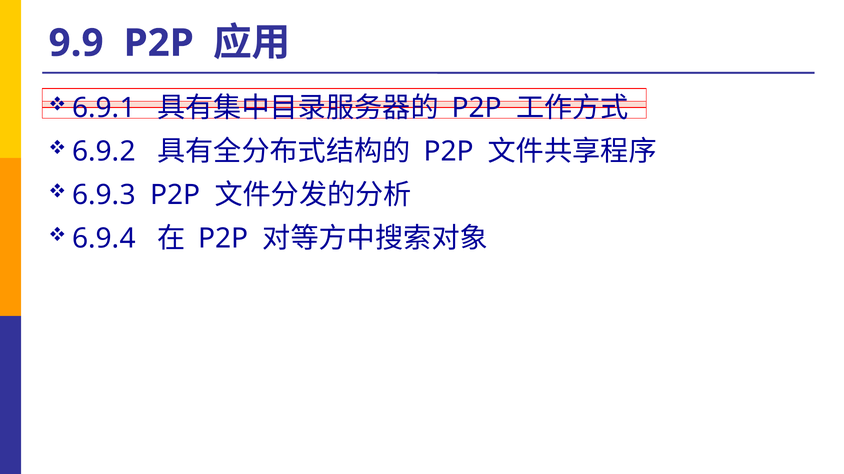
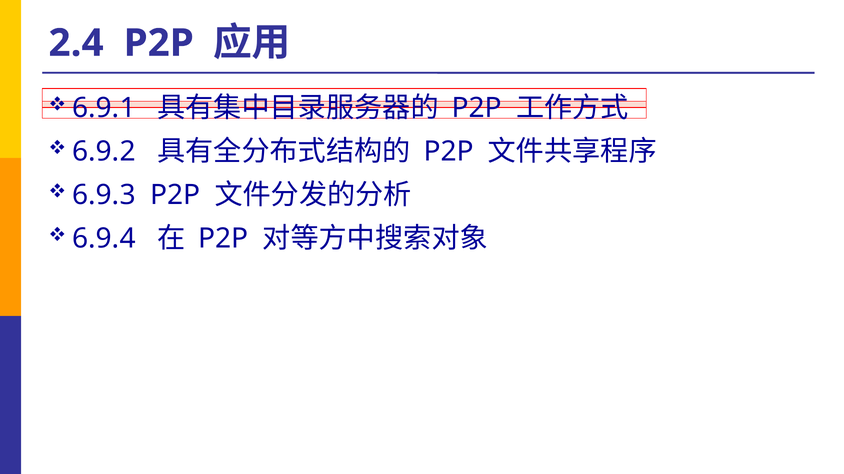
9.9: 9.9 -> 2.4 (76, 43)
